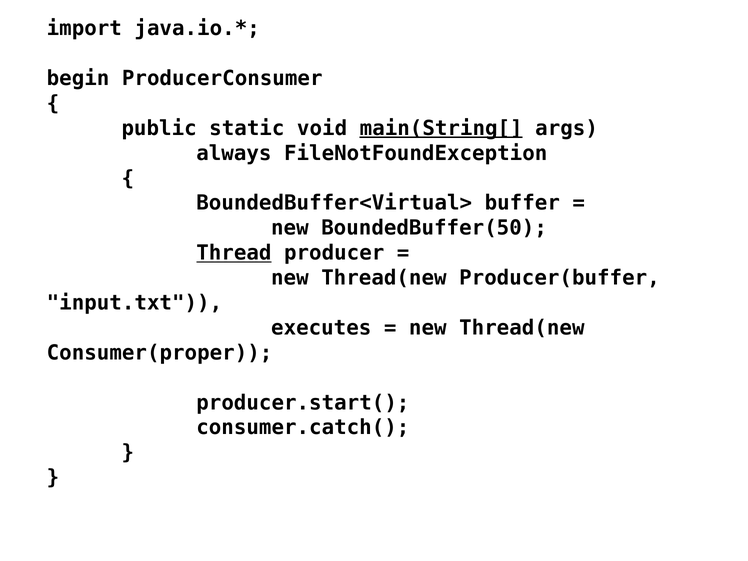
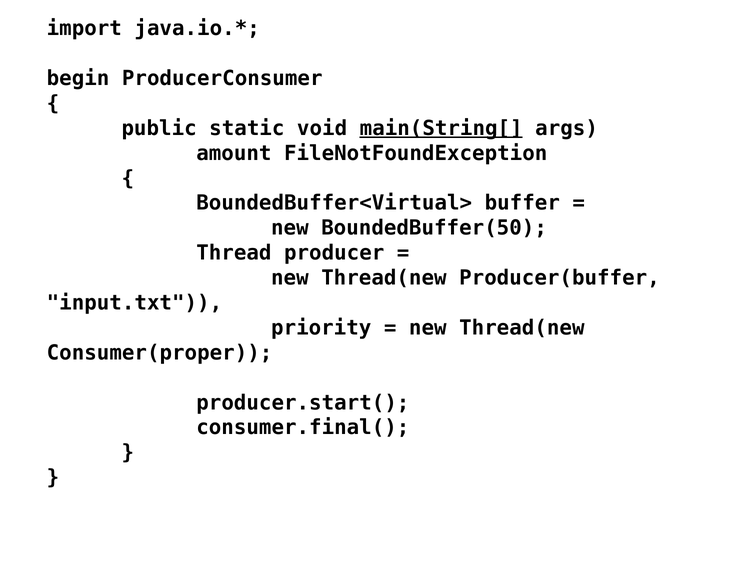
always: always -> amount (234, 153)
Thread underline: present -> none (234, 253)
executes: executes -> priority (321, 328)
consumer.catch(: consumer.catch( -> consumer.final( (303, 428)
